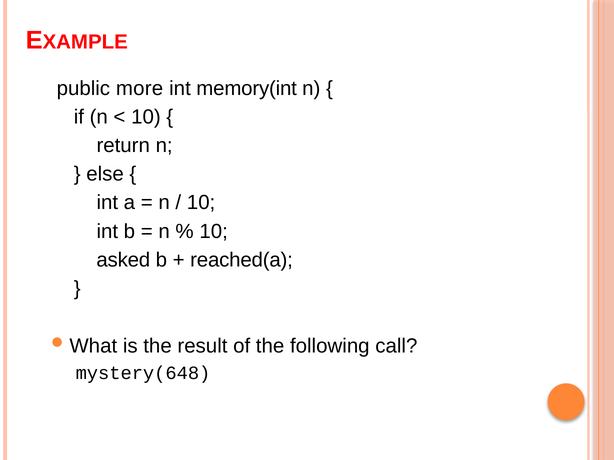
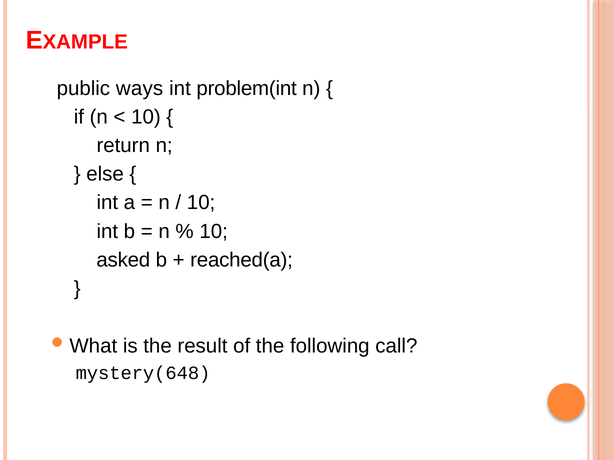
more: more -> ways (140, 88)
memory(int: memory(int -> problem(int (247, 88)
